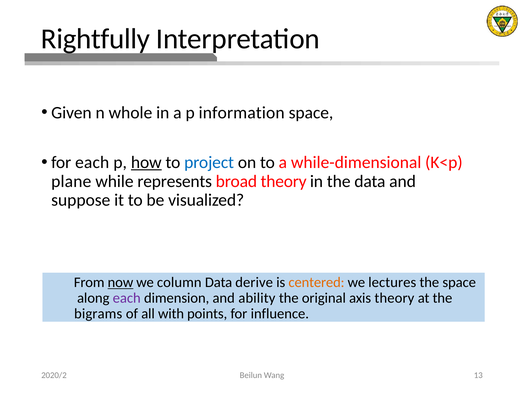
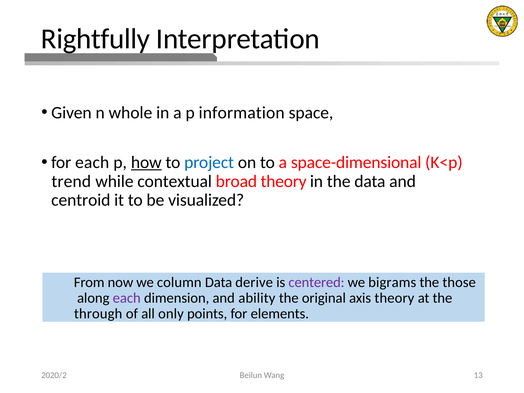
while-dimensional: while-dimensional -> space-dimensional (356, 162)
plane: plane -> trend (71, 181)
represents: represents -> contextual (175, 181)
suppose: suppose -> centroid (81, 200)
now underline: present -> none (120, 282)
centered colour: orange -> purple (317, 282)
lectures: lectures -> bigrams (392, 282)
the space: space -> those (459, 282)
bigrams: bigrams -> through (98, 314)
with: with -> only (171, 314)
influence: influence -> elements (280, 314)
